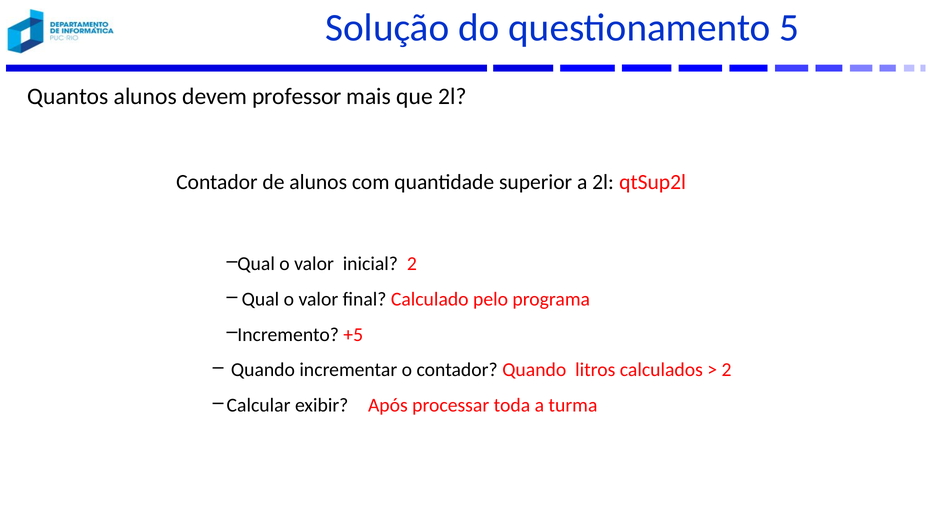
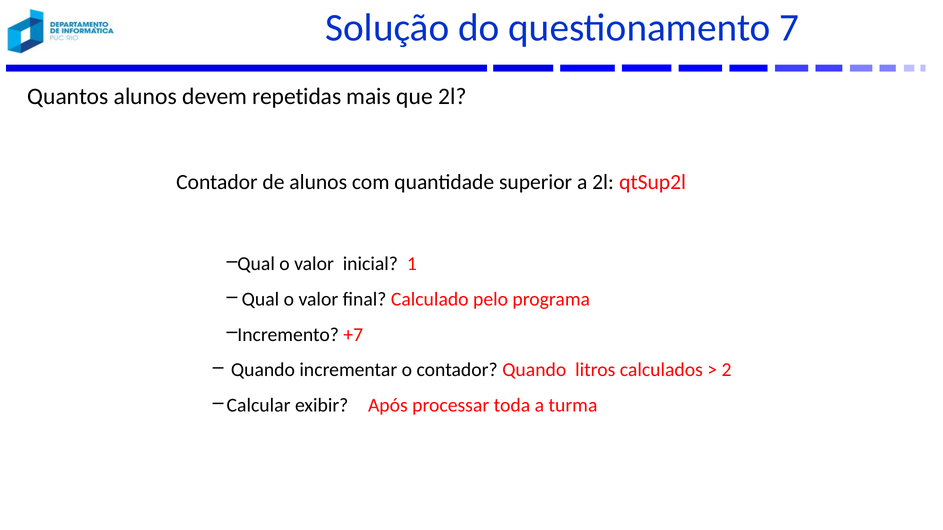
5: 5 -> 7 (789, 28)
professor: professor -> repetidas (297, 96)
inicial 2: 2 -> 1 (412, 264)
+5: +5 -> +7 (353, 335)
